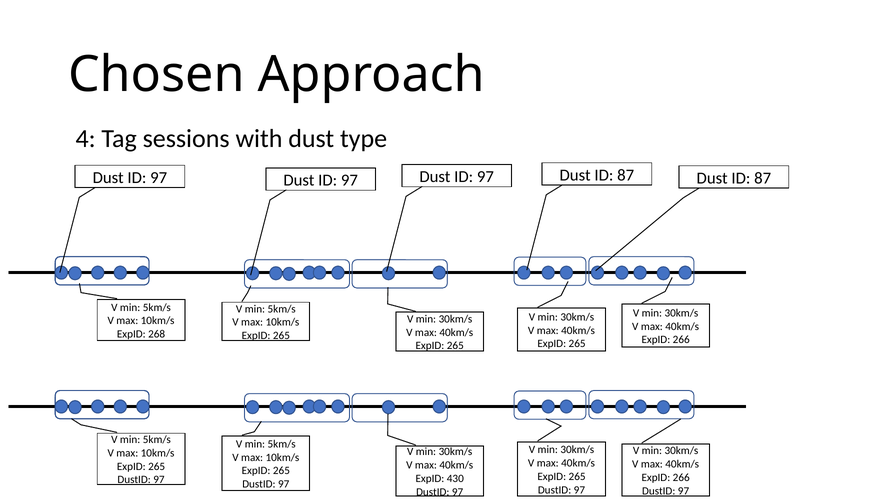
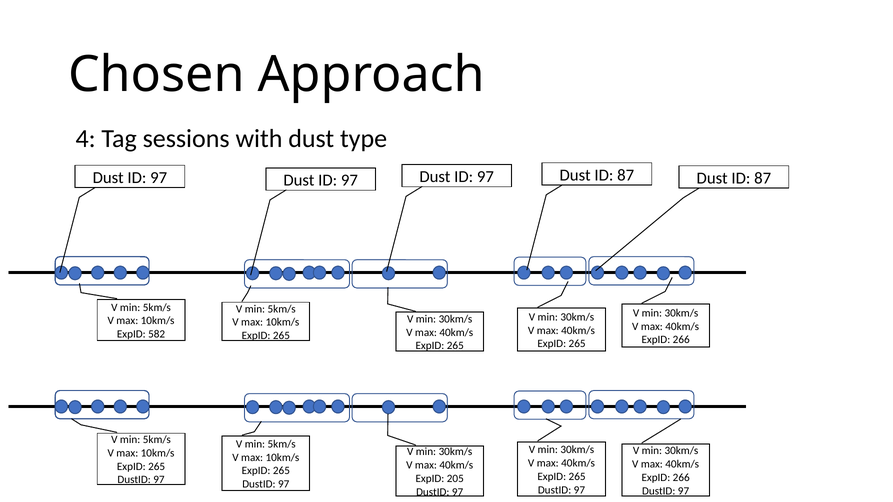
268: 268 -> 582 (157, 334)
430: 430 -> 205 (455, 479)
